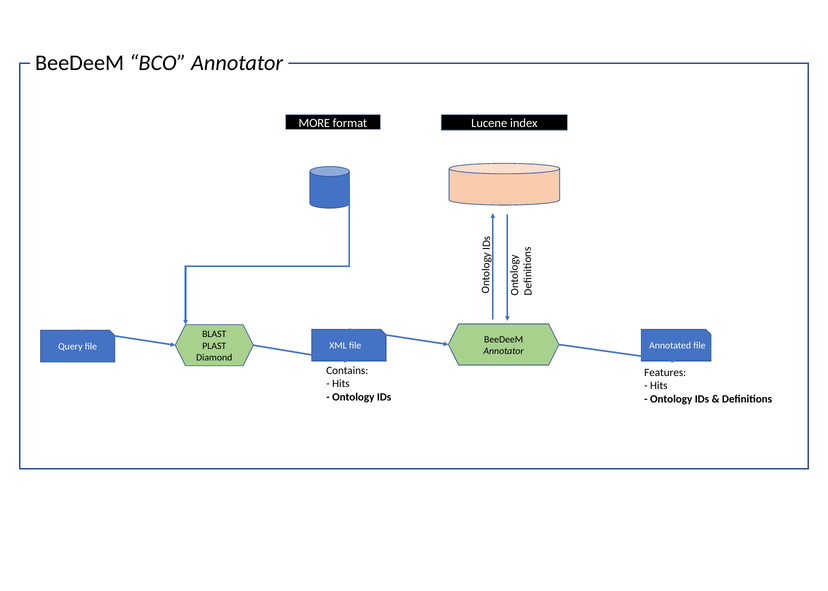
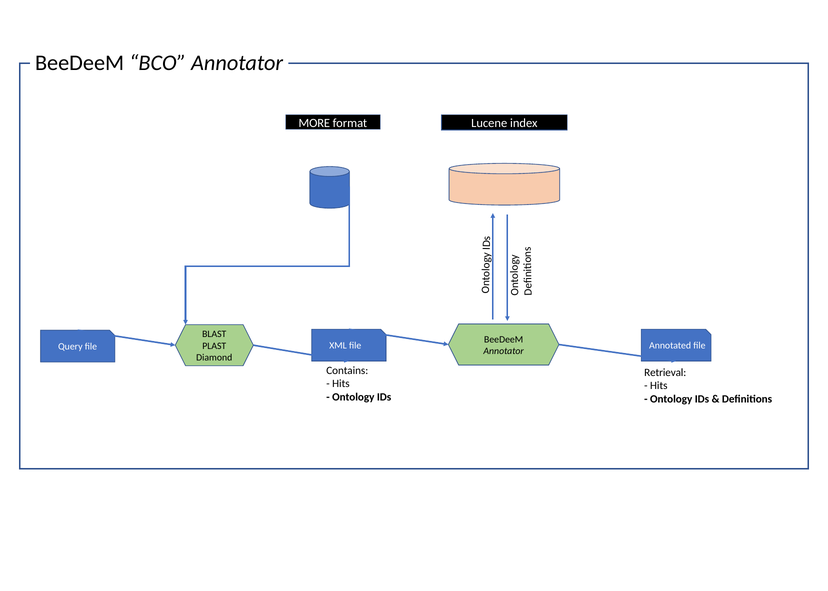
Features: Features -> Retrieval (665, 373)
